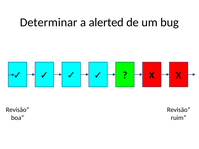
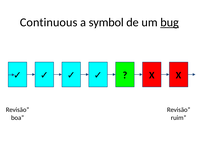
Determinar: Determinar -> Continuous (49, 22)
alerted: alerted -> symbol (106, 22)
bug underline: none -> present (170, 22)
